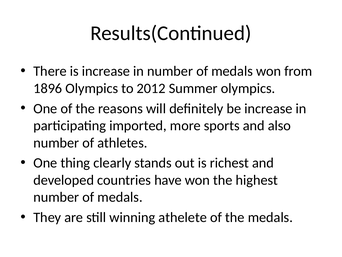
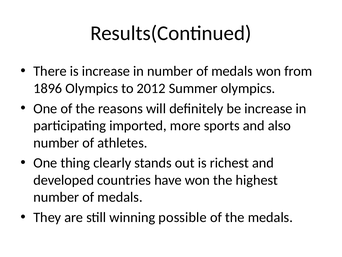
athelete: athelete -> possible (183, 217)
